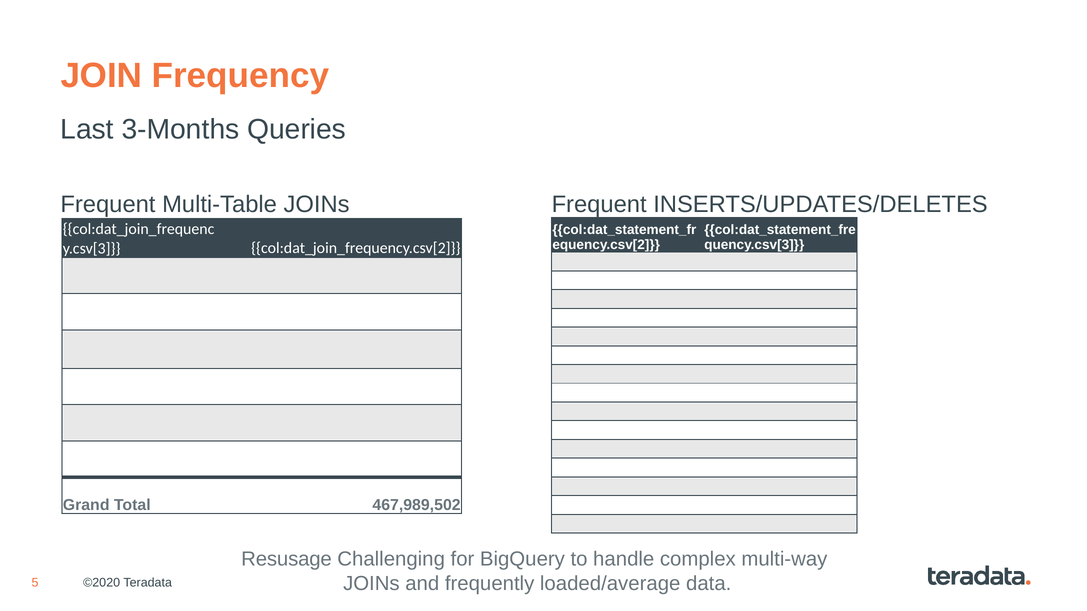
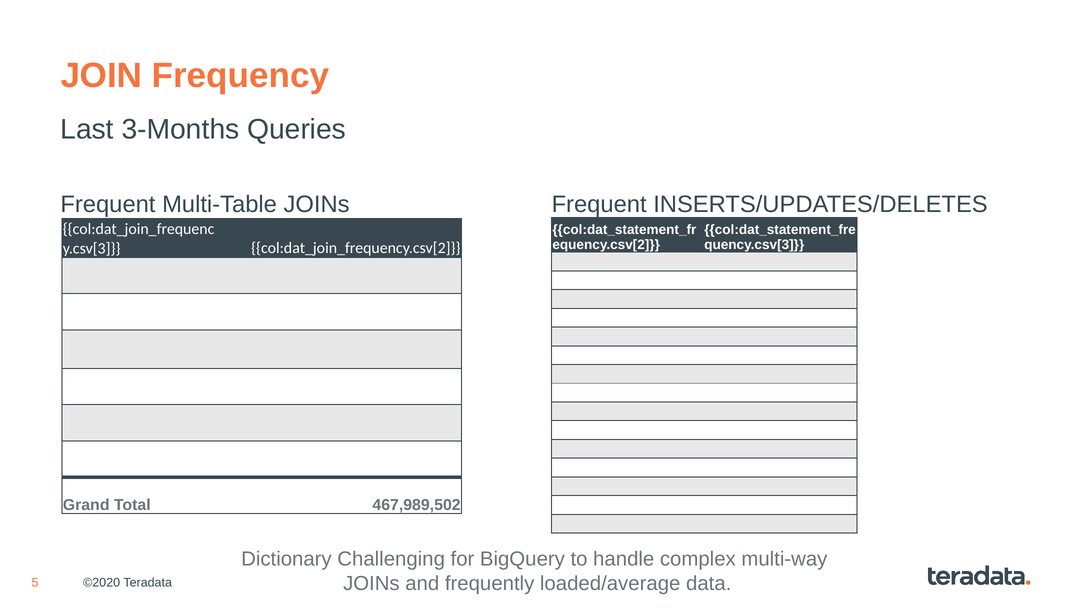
Resusage: Resusage -> Dictionary (286, 560)
